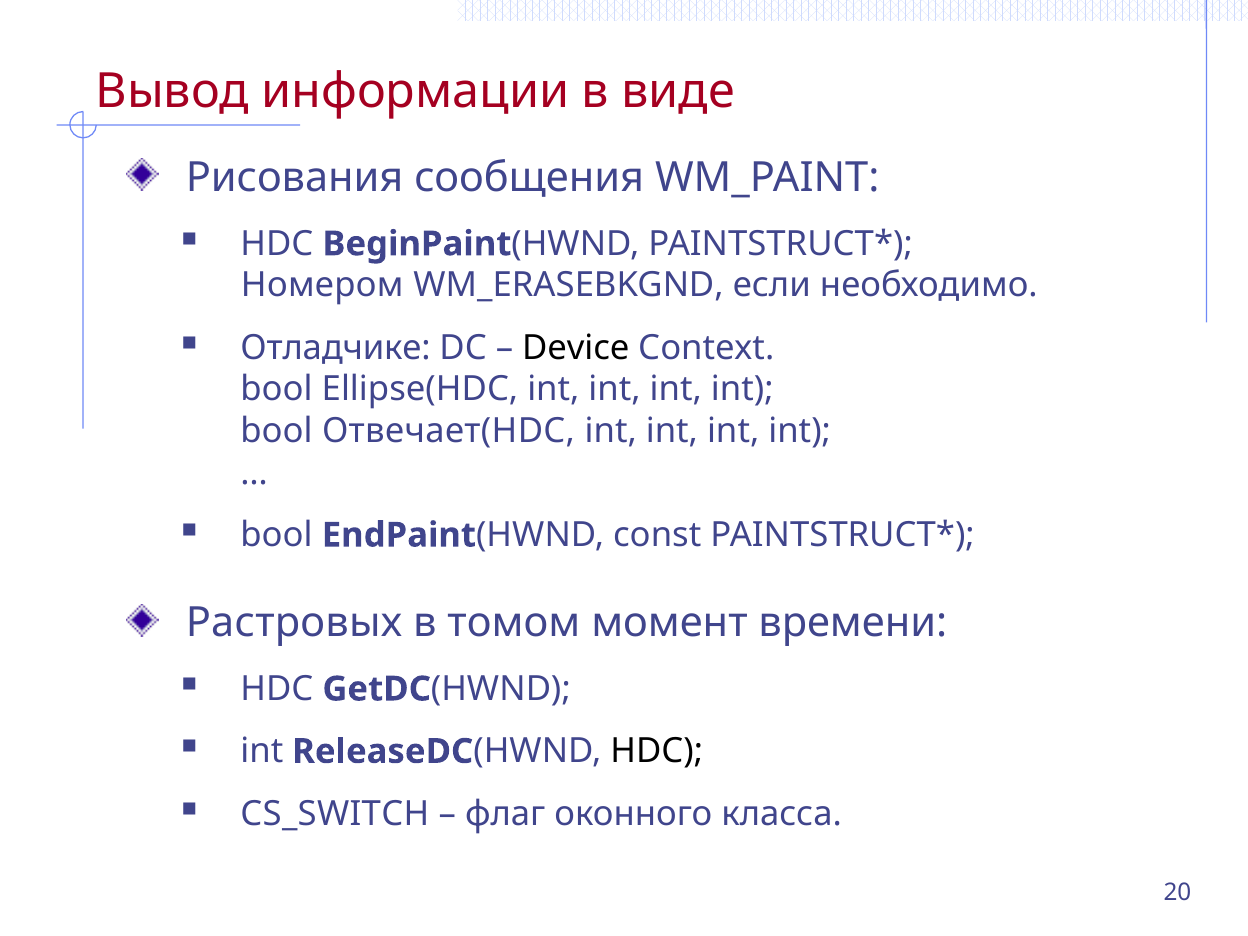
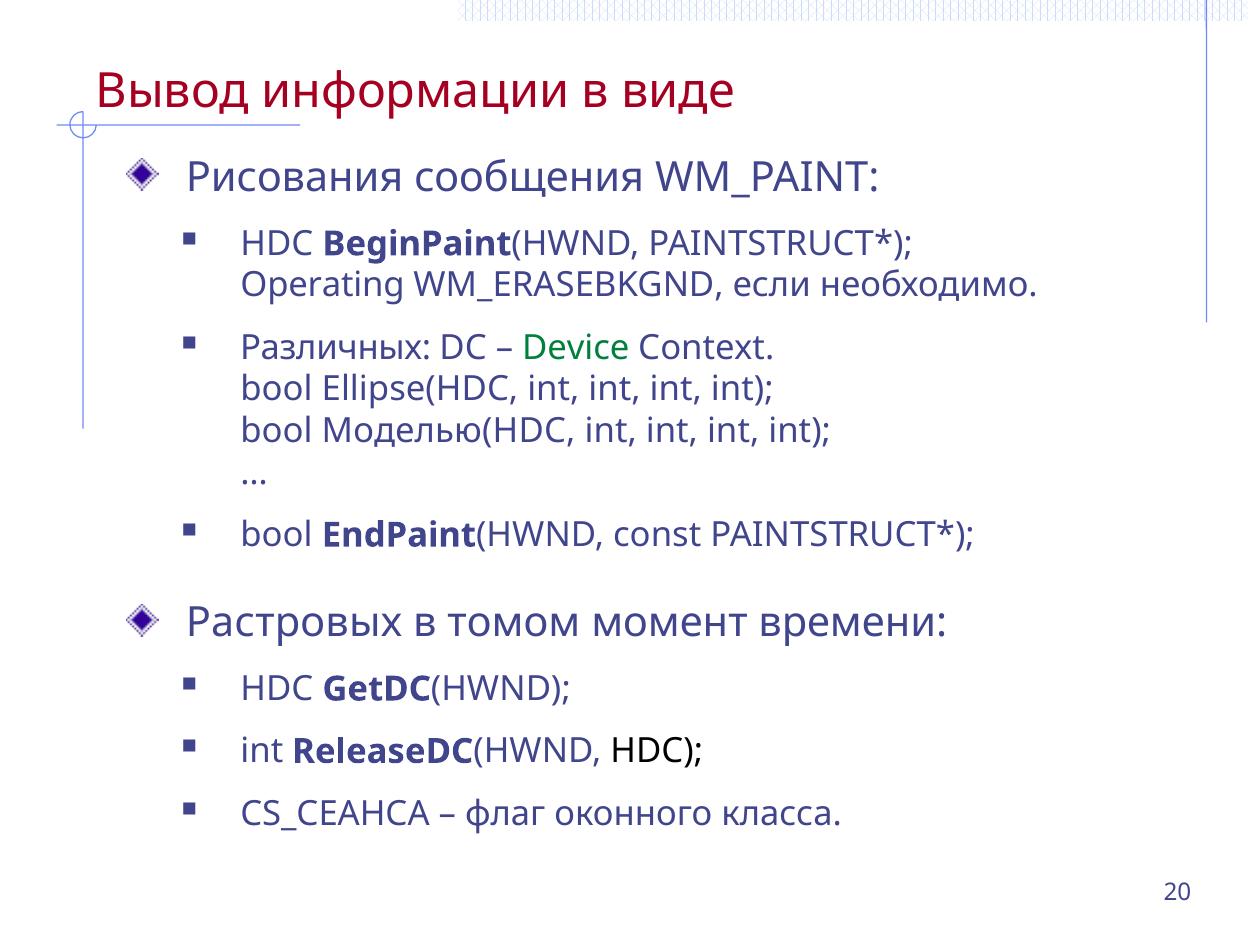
Номером: Номером -> Operating (322, 285)
Отладчике: Отладчике -> Различных (336, 348)
Device colour: black -> green (576, 348)
Отвечает(HDC: Отвечает(HDC -> Моделью(HDC (449, 431)
CS_SWITCH: CS_SWITCH -> CS_СЕАНСА (335, 814)
